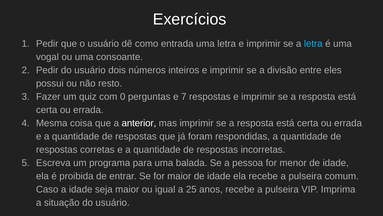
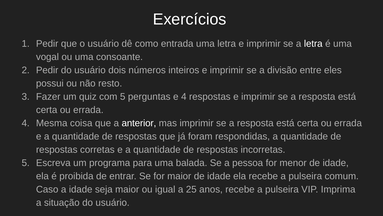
letra colour: light blue -> white (313, 44)
com 0: 0 -> 5 (123, 96)
e 7: 7 -> 4 (184, 96)
